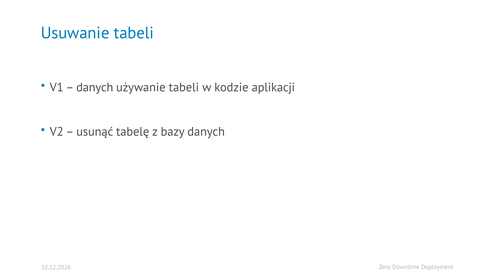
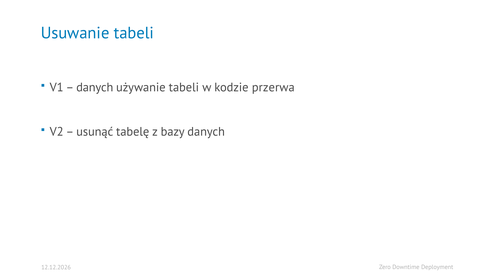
aplikacji: aplikacji -> przerwa (273, 87)
